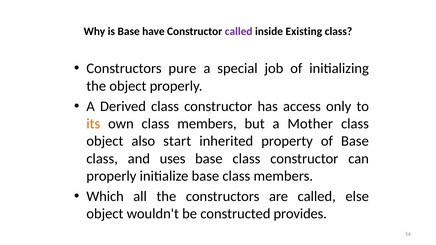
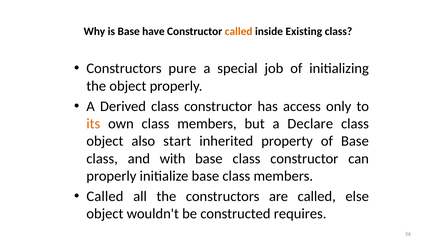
called colour: purple -> orange (239, 31)
Mother: Mother -> Declare (310, 124)
uses: uses -> with (173, 159)
Which: Which -> Called (105, 197)
provides: provides -> requires (300, 214)
